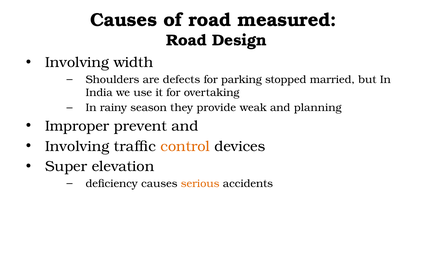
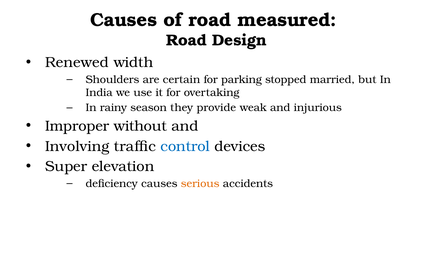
Involving: Involving -> Renewed (77, 62)
defects: defects -> certain (181, 79)
planning: planning -> injurious (318, 108)
prevent: prevent -> without (141, 126)
control colour: orange -> blue (185, 146)
